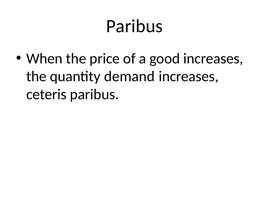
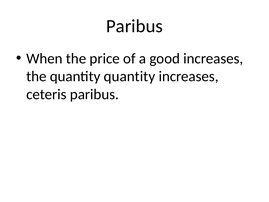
quantity demand: demand -> quantity (129, 76)
